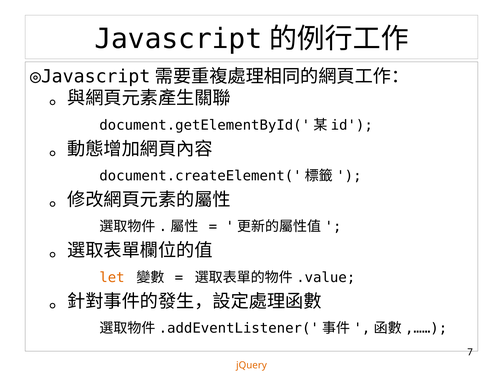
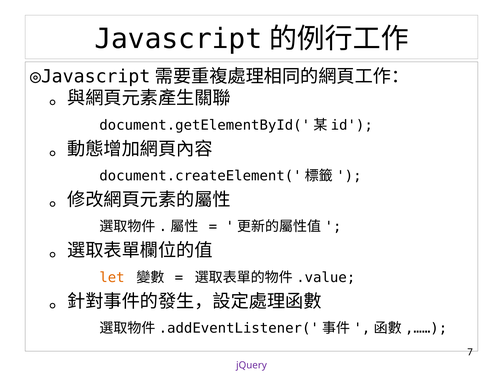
jQuery colour: orange -> purple (251, 365)
